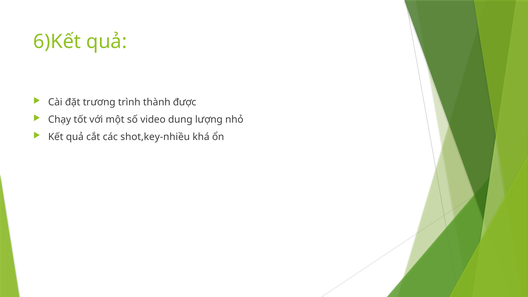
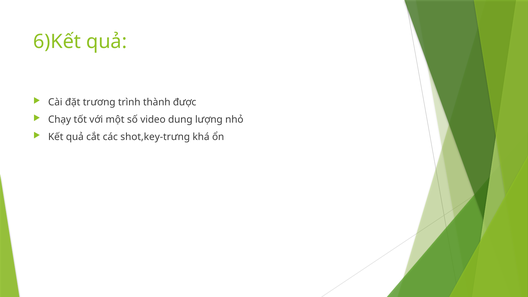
shot,key-nhiều: shot,key-nhiều -> shot,key-trưng (155, 137)
